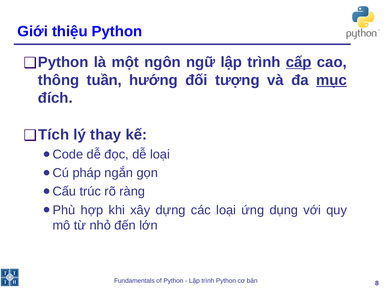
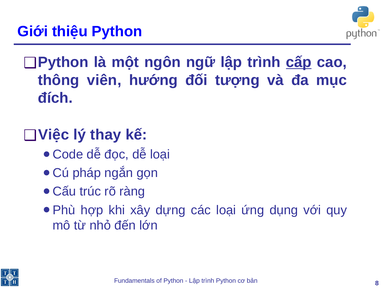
tuần: tuần -> viên (104, 80)
mục underline: present -> none (331, 80)
Tích: Tích -> Việc (54, 135)
